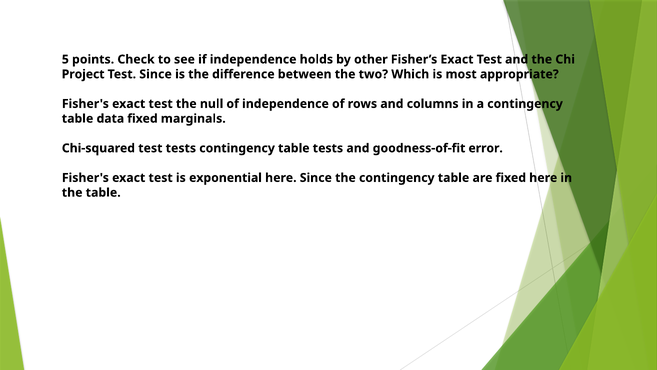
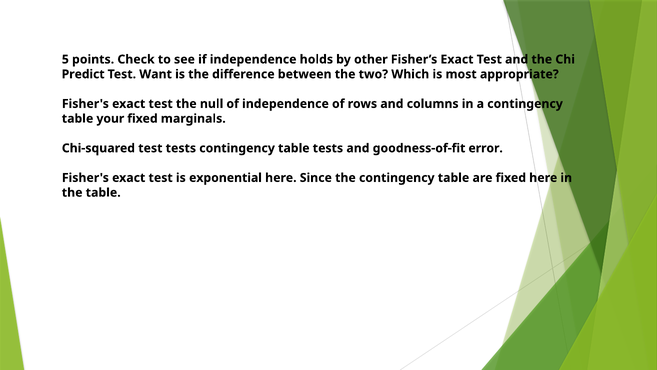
Project: Project -> Predict (83, 74)
Test Since: Since -> Want (156, 74)
data: data -> your (110, 118)
